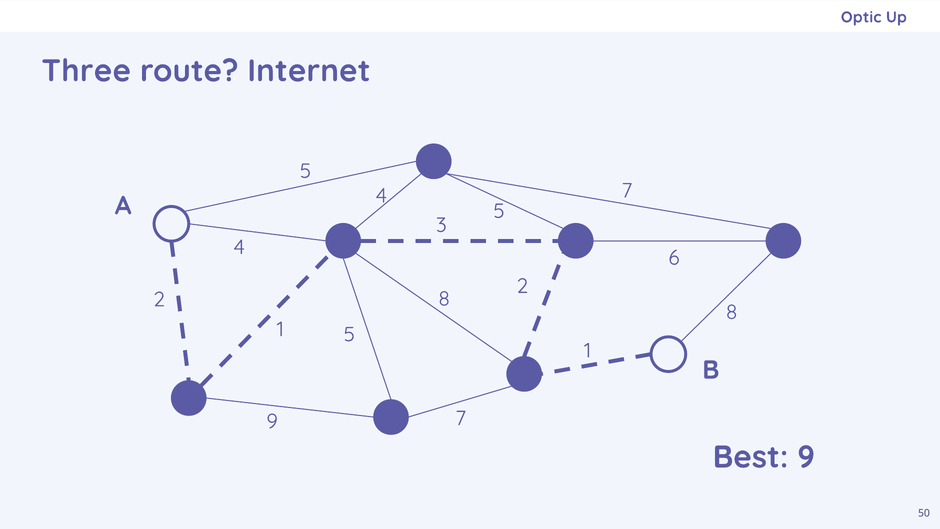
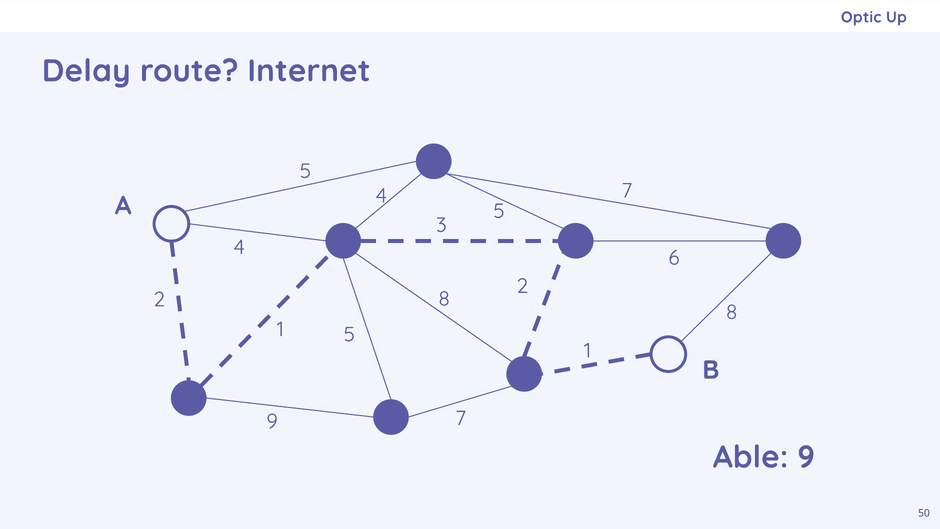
Three: Three -> Delay (86, 71)
Best: Best -> Able (751, 457)
